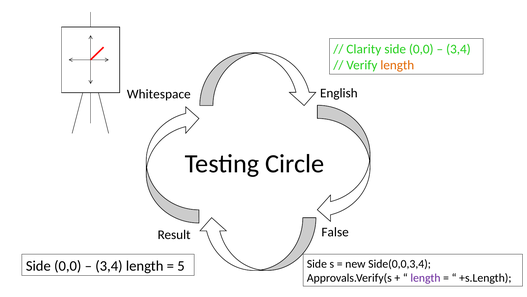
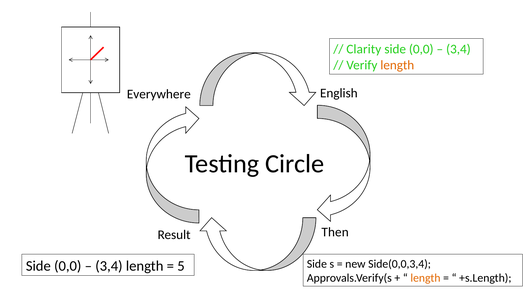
Whitespace: Whitespace -> Everywhere (159, 94)
False: False -> Then (335, 232)
length colour: purple -> orange (425, 277)
